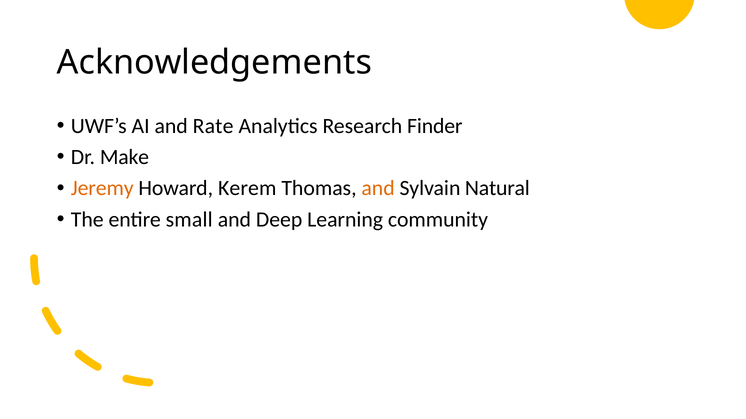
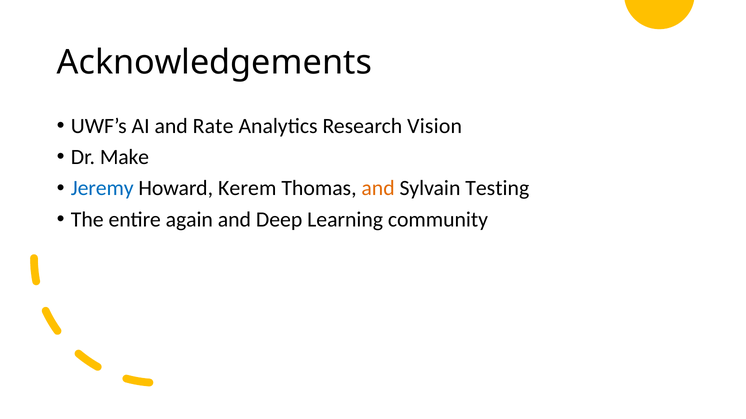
Finder: Finder -> Vision (435, 126)
Jeremy colour: orange -> blue (102, 189)
Natural: Natural -> Testing (497, 189)
small: small -> again (189, 220)
